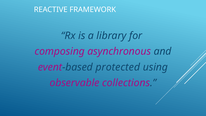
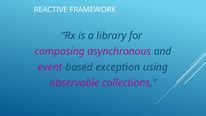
protected: protected -> exception (118, 67)
